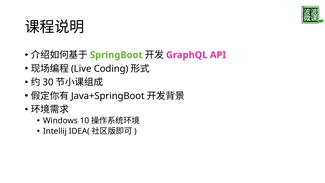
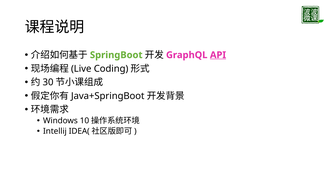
API underline: none -> present (218, 55)
